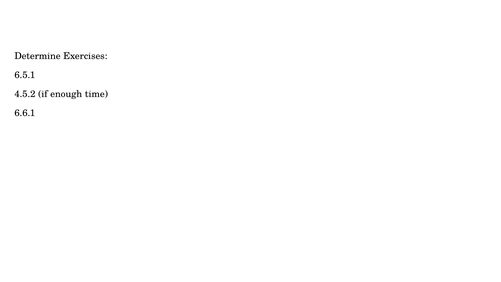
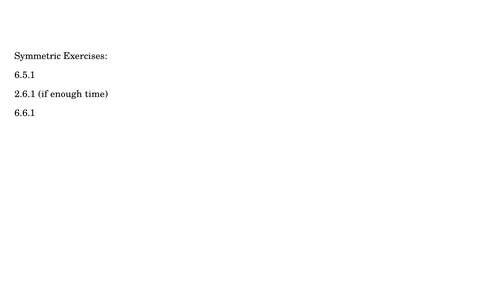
Determine: Determine -> Symmetric (38, 56)
4.5.2: 4.5.2 -> 2.6.1 (25, 94)
